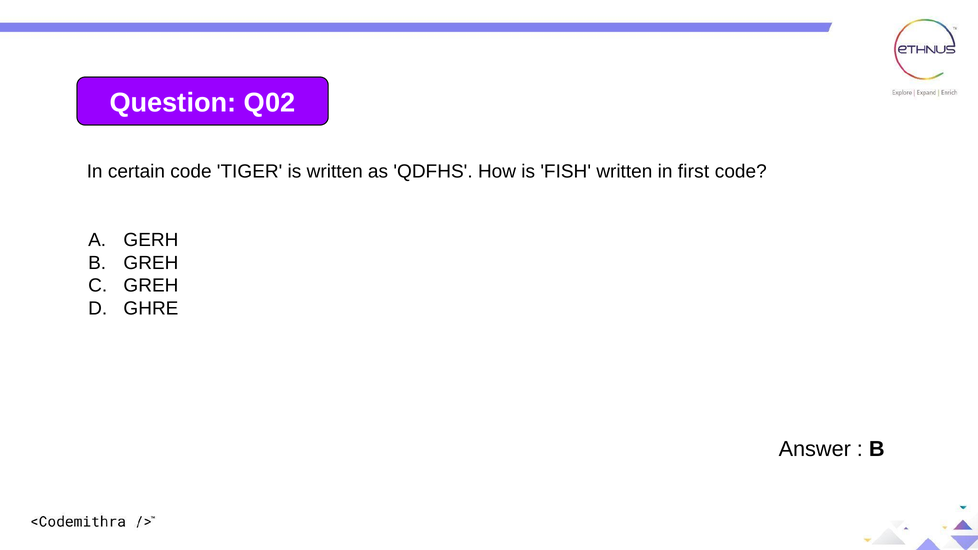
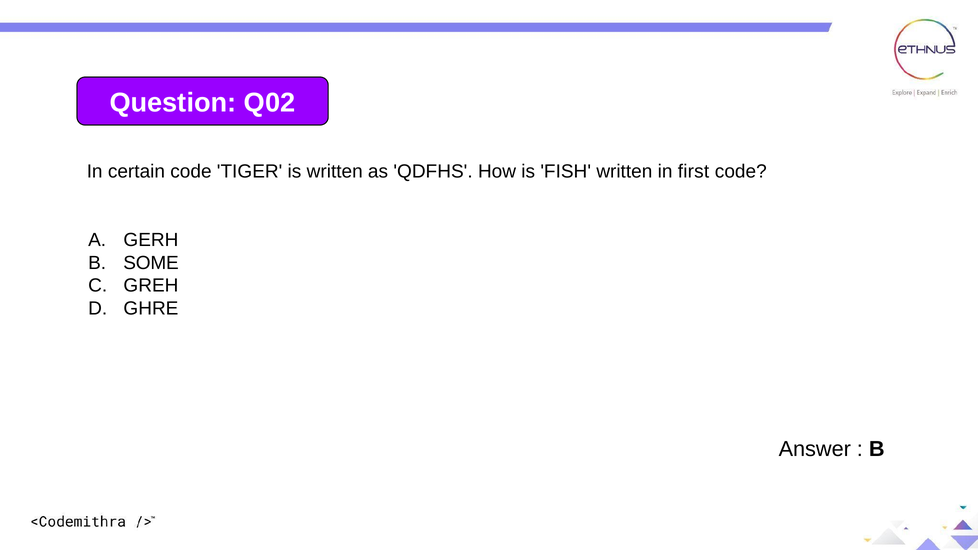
B GREH: GREH -> SOME (151, 263)
